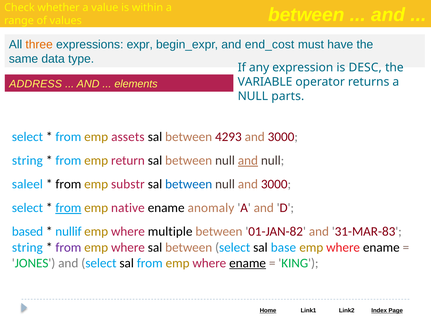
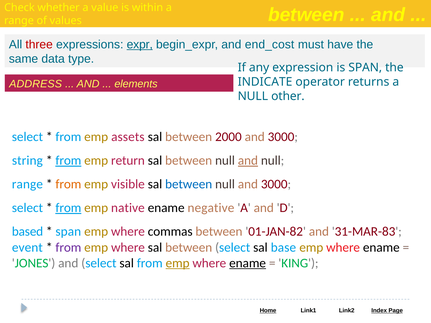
three colour: orange -> red (39, 44)
expr underline: none -> present (140, 44)
is DESC: DESC -> SPAN (365, 68)
VARIABLE: VARIABLE -> INDICATE (265, 82)
parts: parts -> other (288, 96)
4293: 4293 -> 2000 (228, 137)
from underline: none -> present (68, 161)
saleel: saleel -> range (27, 184)
from colour: black -> orange (68, 184)
substr: substr -> visible (128, 184)
anomaly: anomaly -> negative (211, 208)
nullif: nullif -> span (68, 232)
multiple: multiple -> commas (170, 232)
string: string -> event (27, 248)
emp underline: none -> present (178, 263)
